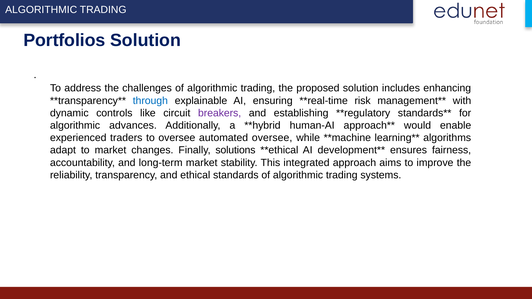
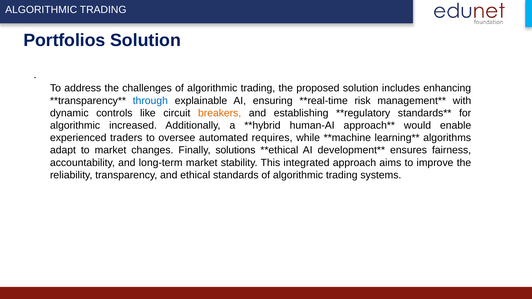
breakers colour: purple -> orange (220, 113)
advances: advances -> increased (133, 126)
automated oversee: oversee -> requires (272, 138)
